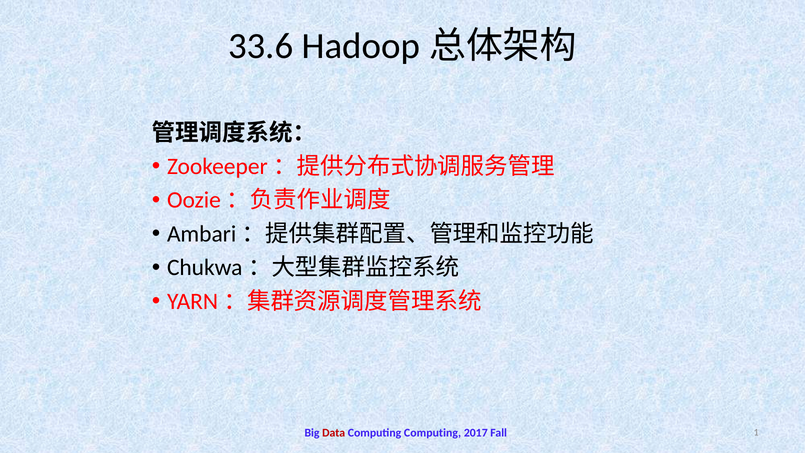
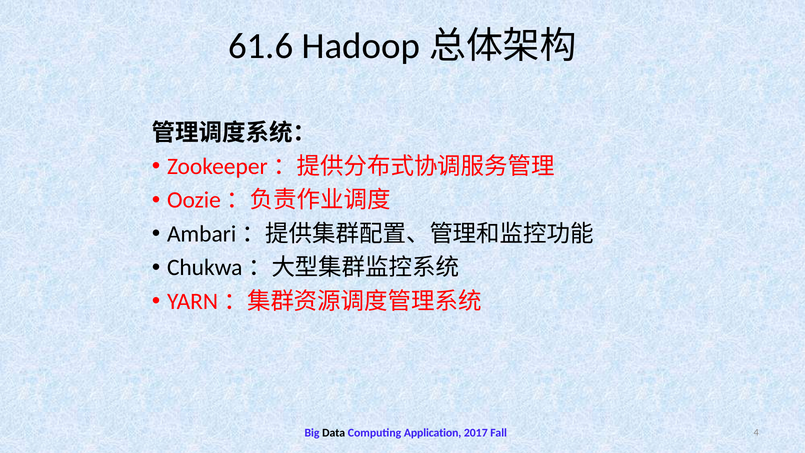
33.6: 33.6 -> 61.6 (261, 46)
Data colour: red -> black (334, 433)
Computing Computing: Computing -> Application (433, 433)
1: 1 -> 4 (756, 432)
